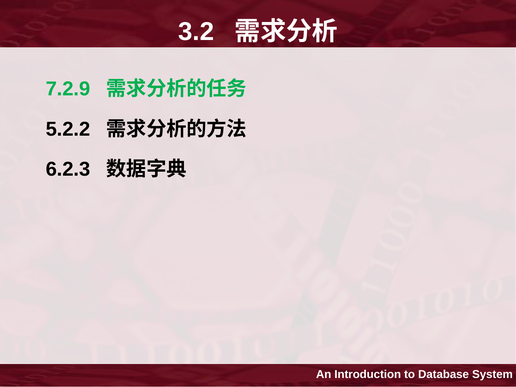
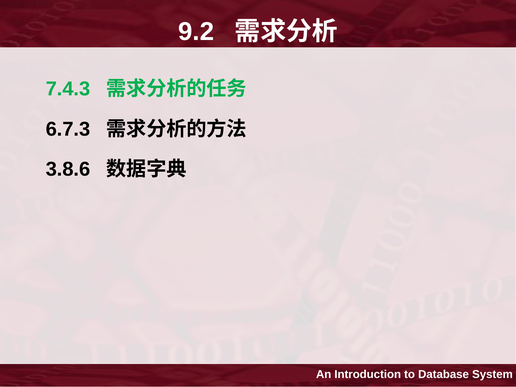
3.2: 3.2 -> 9.2 (196, 32)
7.2.9: 7.2.9 -> 7.4.3 (68, 89)
5.2.2: 5.2.2 -> 6.7.3 (68, 129)
6.2.3: 6.2.3 -> 3.8.6 (68, 169)
